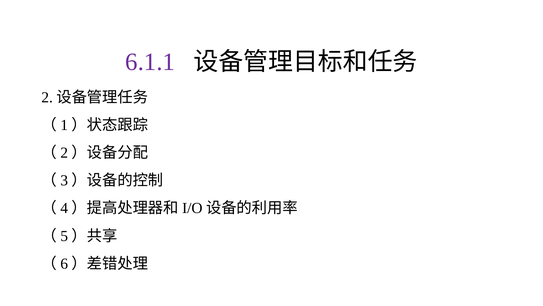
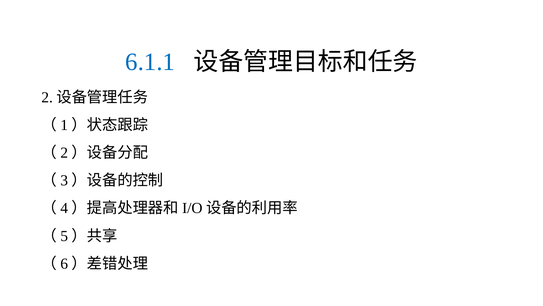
6.1.1 colour: purple -> blue (150, 62)
